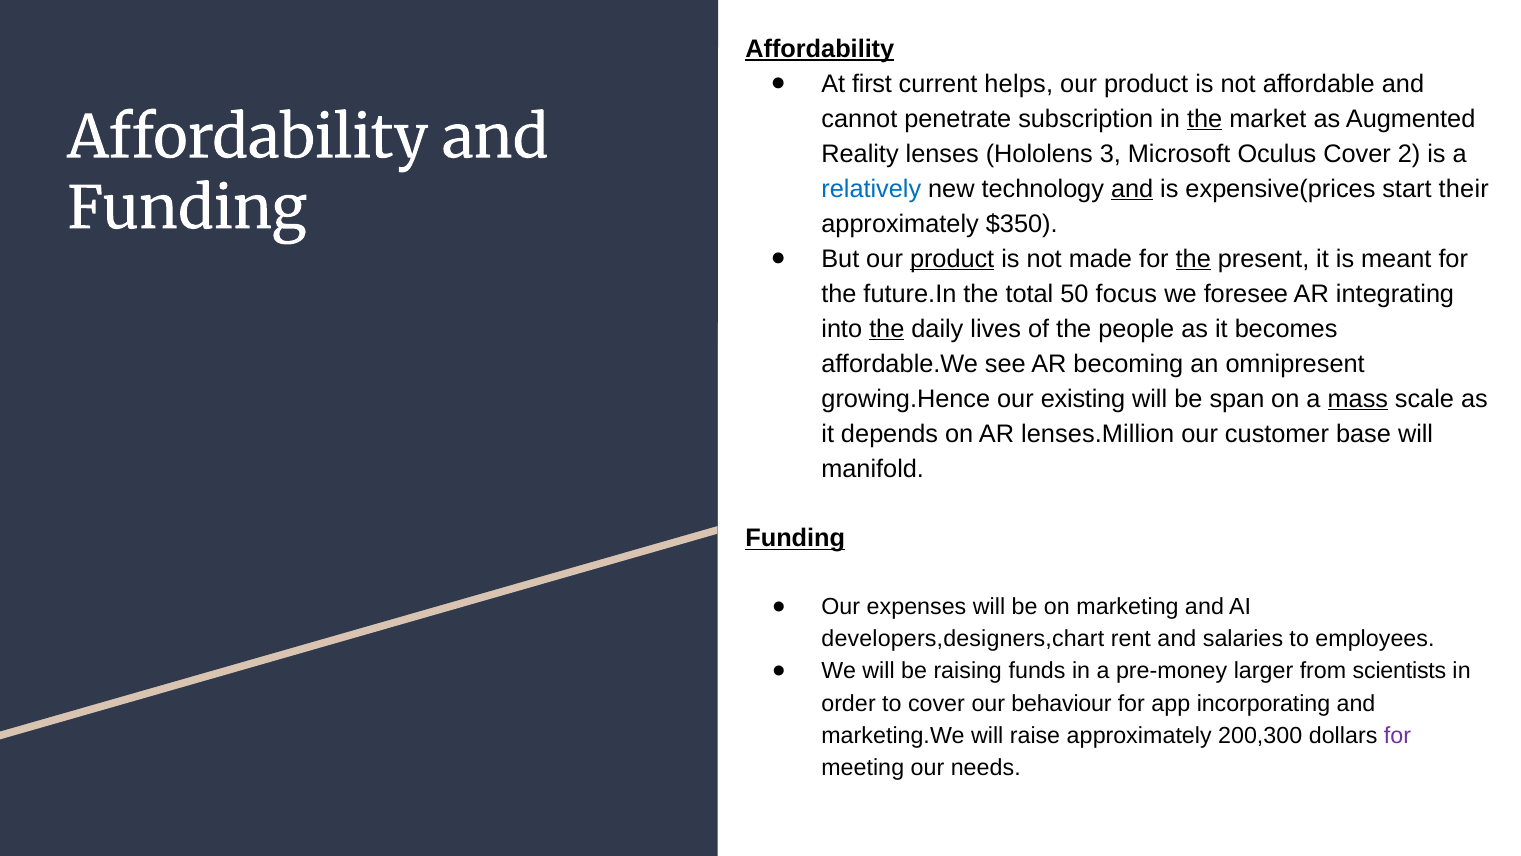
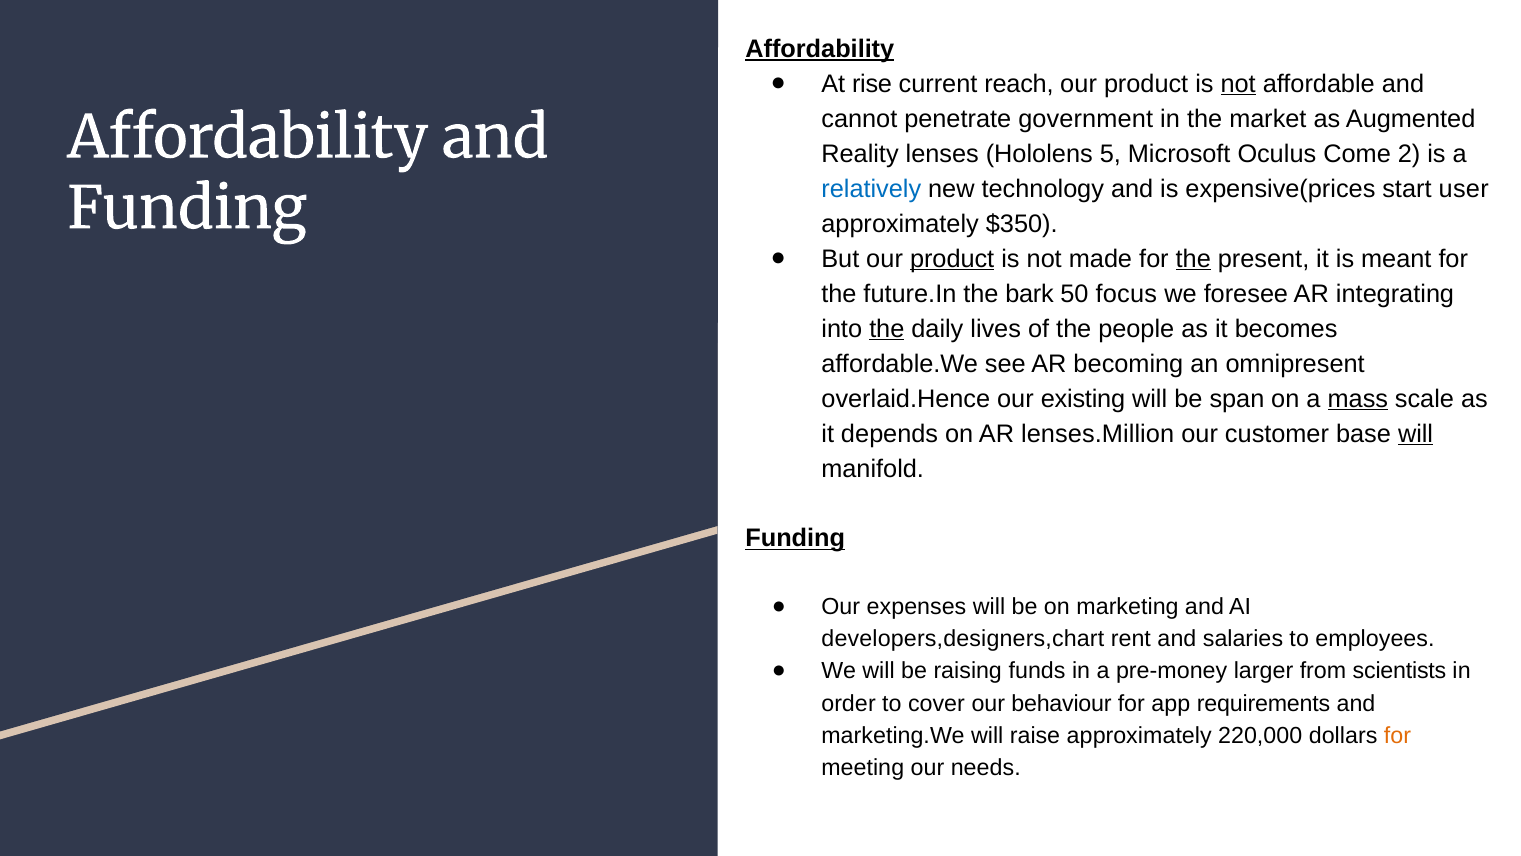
first: first -> rise (872, 84)
helps: helps -> reach (1019, 84)
not underline: none -> present (1238, 84)
subscription: subscription -> government (1086, 119)
the underline: present -> none (1205, 119)
3: 3 -> 5 (1110, 154)
Oculus Cover: Cover -> Come (1357, 154)
and underline: present -> none (1132, 189)
their: their -> user (1464, 189)
total: total -> bark (1030, 294)
growing.Hence: growing.Hence -> overlaid.Hence (906, 398)
will underline: none -> present (1416, 433)
incorporating: incorporating -> requirements (1264, 703)
200,300: 200,300 -> 220,000 (1260, 735)
for colour: purple -> orange (1397, 735)
